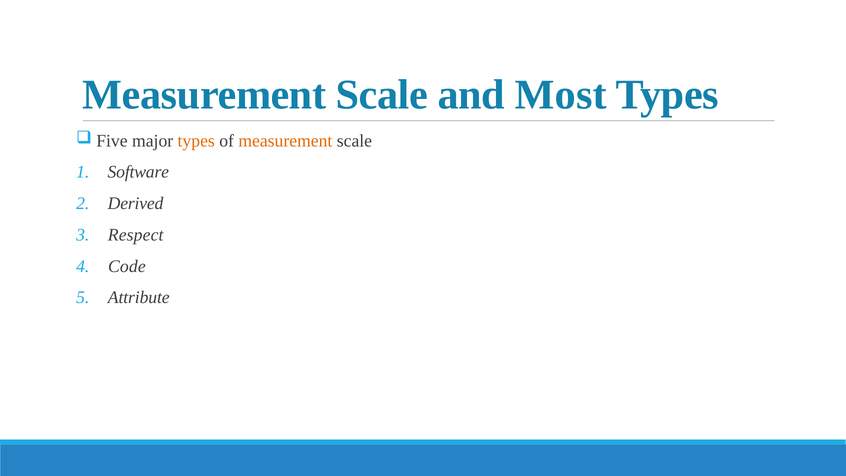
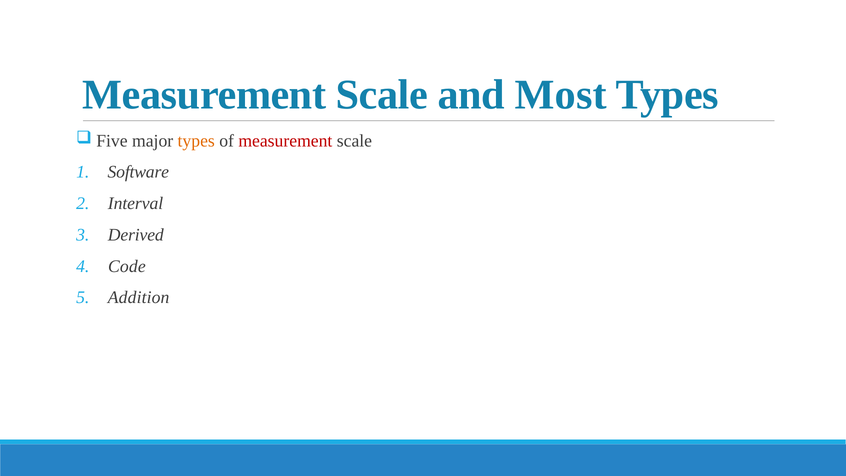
measurement colour: orange -> red (285, 141)
Derived: Derived -> Interval (135, 203)
Respect: Respect -> Derived (136, 235)
Attribute: Attribute -> Addition (139, 298)
